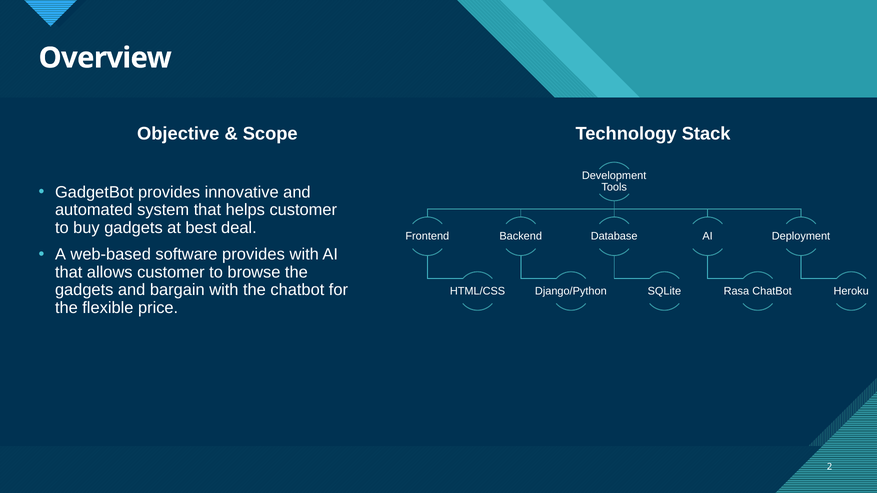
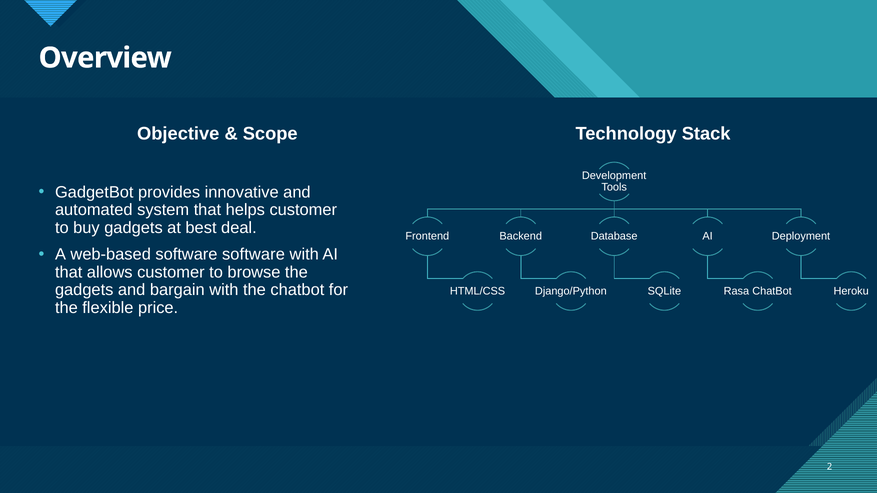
software provides: provides -> software (253, 255)
